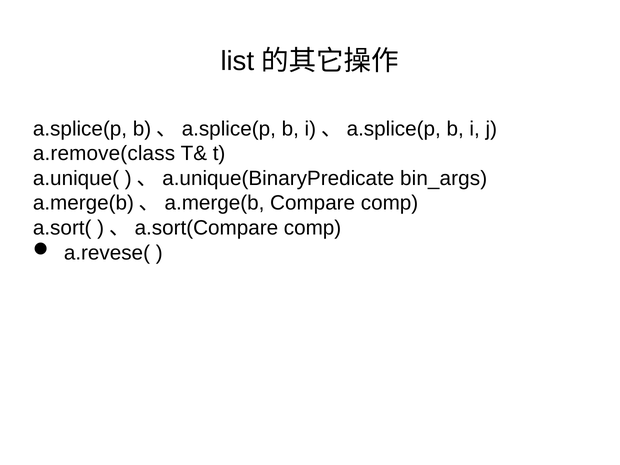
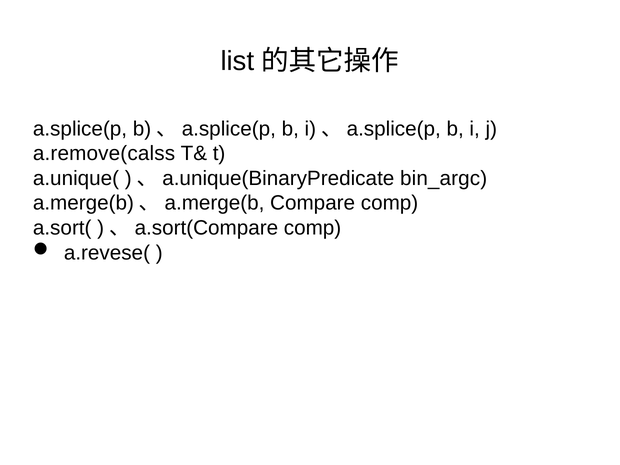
a.remove(class: a.remove(class -> a.remove(calss (104, 154)
bin_args: bin_args -> bin_argc (444, 178)
